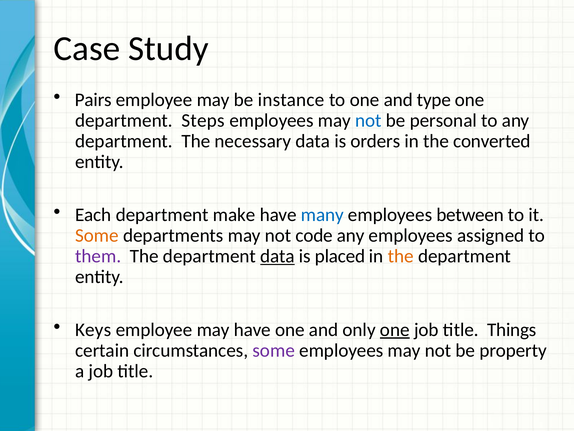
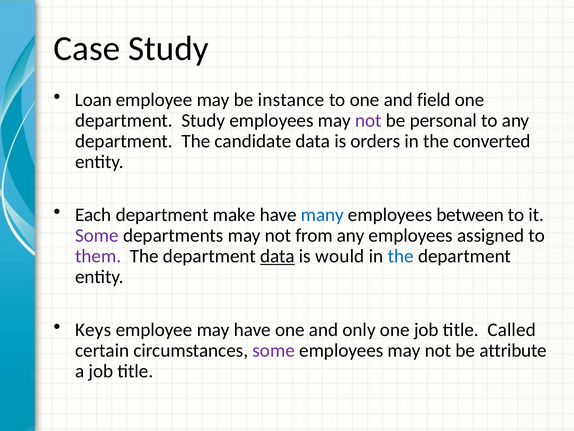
Pairs: Pairs -> Loan (93, 100)
type: type -> field (434, 100)
department Steps: Steps -> Study (203, 121)
not colour: blue -> purple (368, 121)
necessary: necessary -> candidate (253, 141)
Some colour: orange -> purple (97, 235)
code: code -> from (314, 235)
placed: placed -> would (340, 256)
the colour: orange -> blue (401, 256)
one underline: present -> none (395, 329)
Things: Things -> Called (512, 329)
property: property -> attribute (513, 350)
